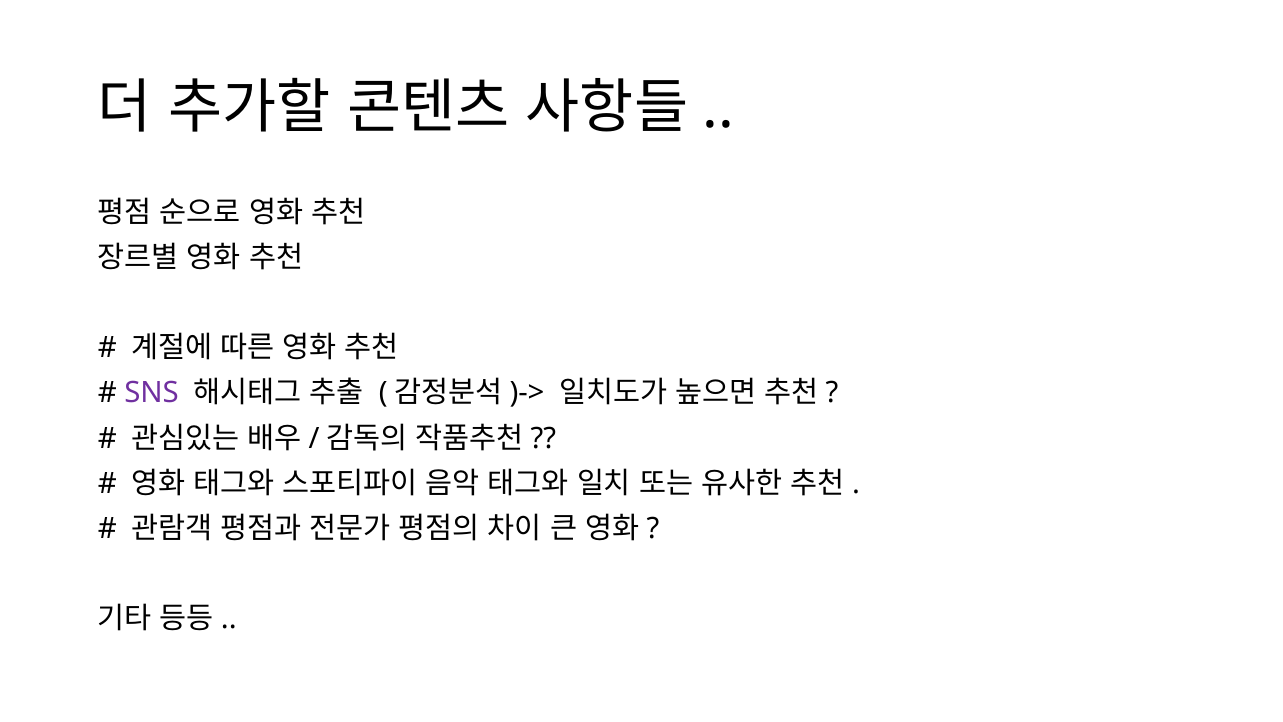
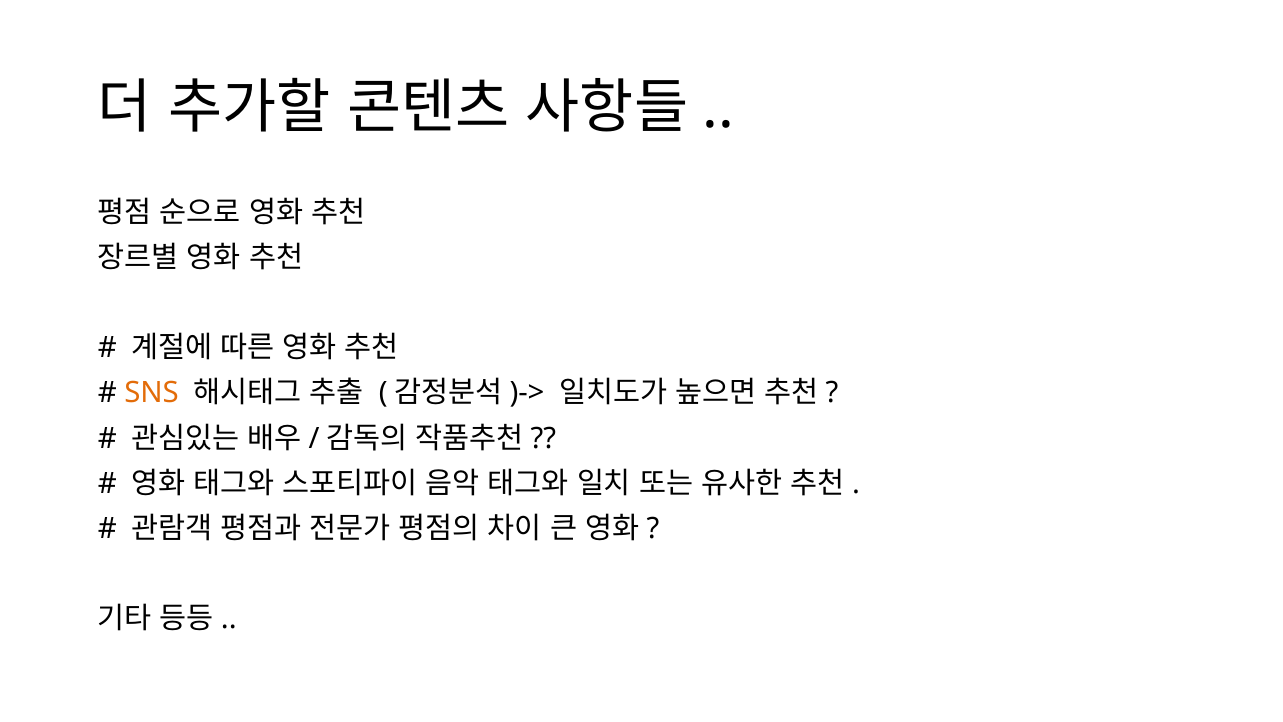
SNS colour: purple -> orange (152, 393)
